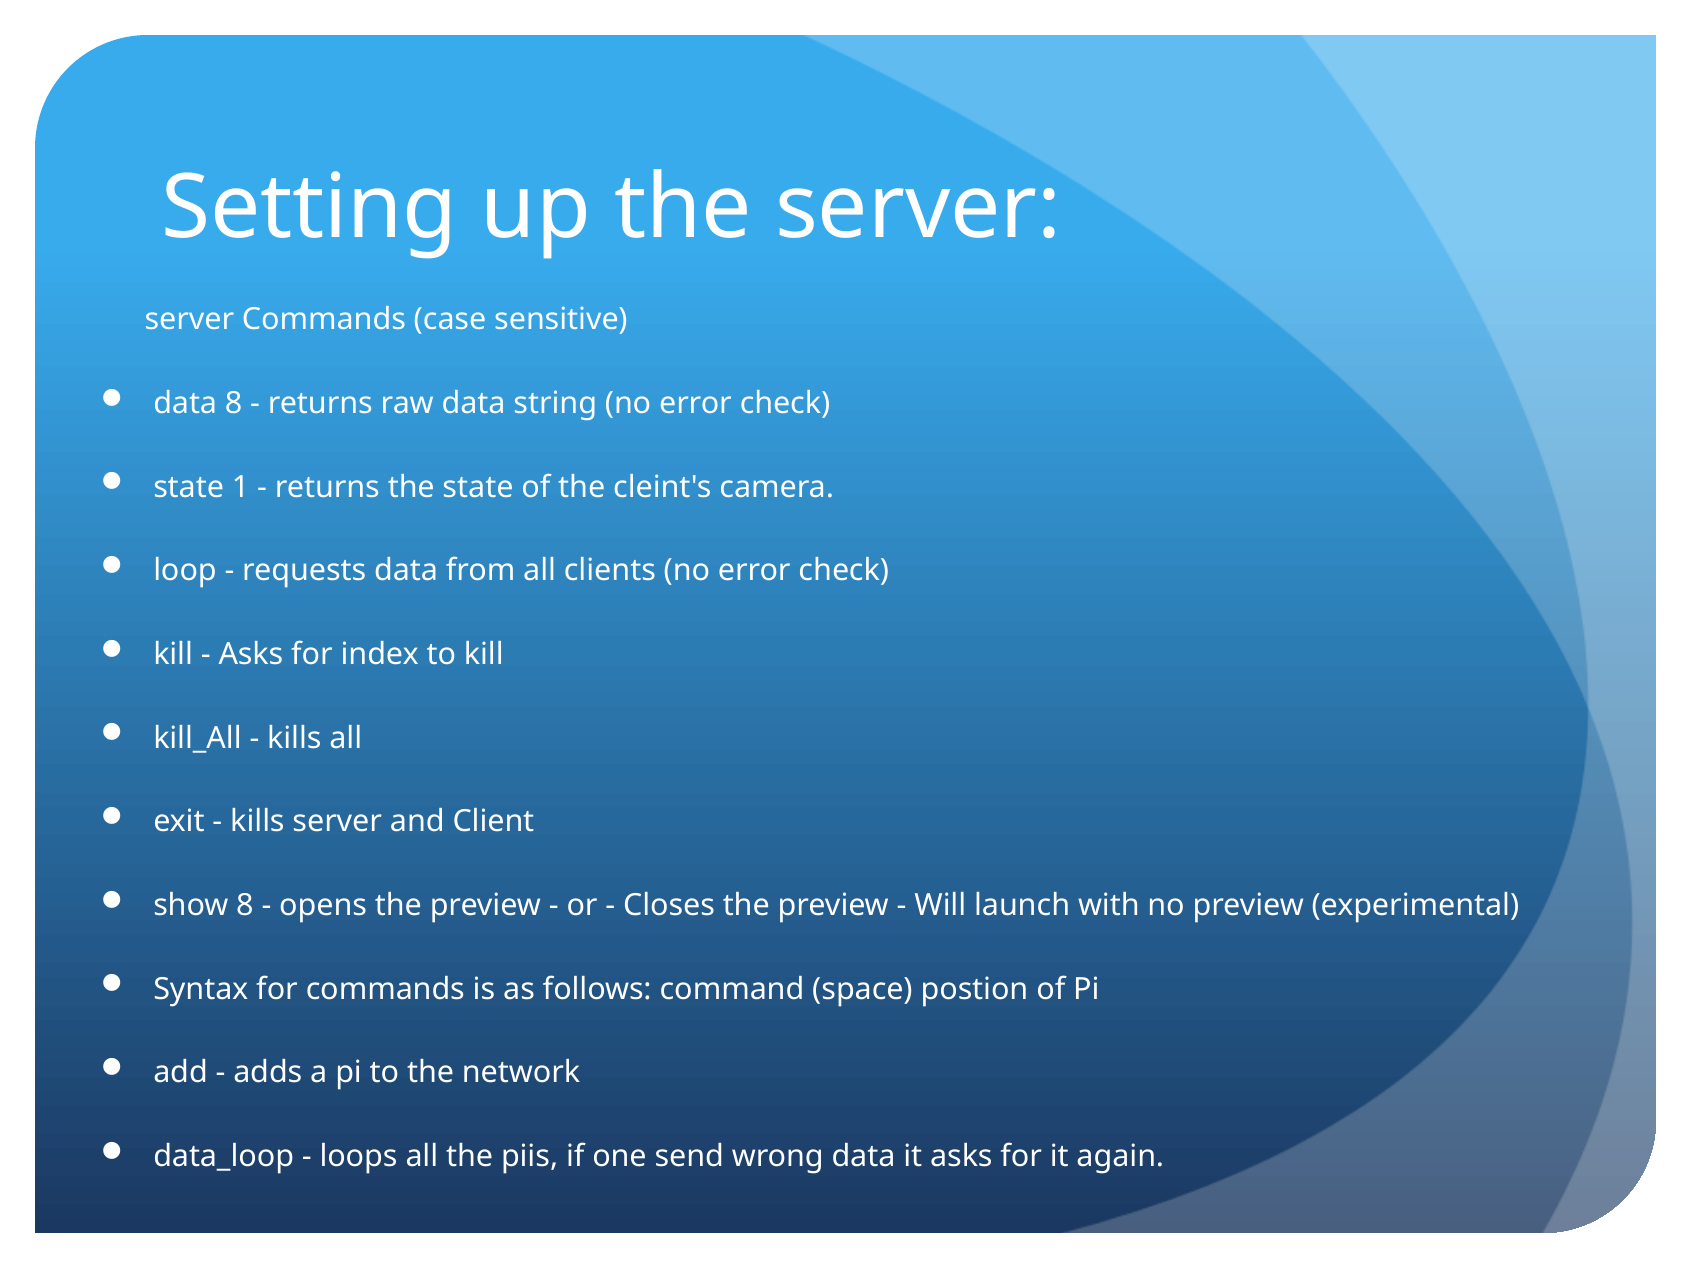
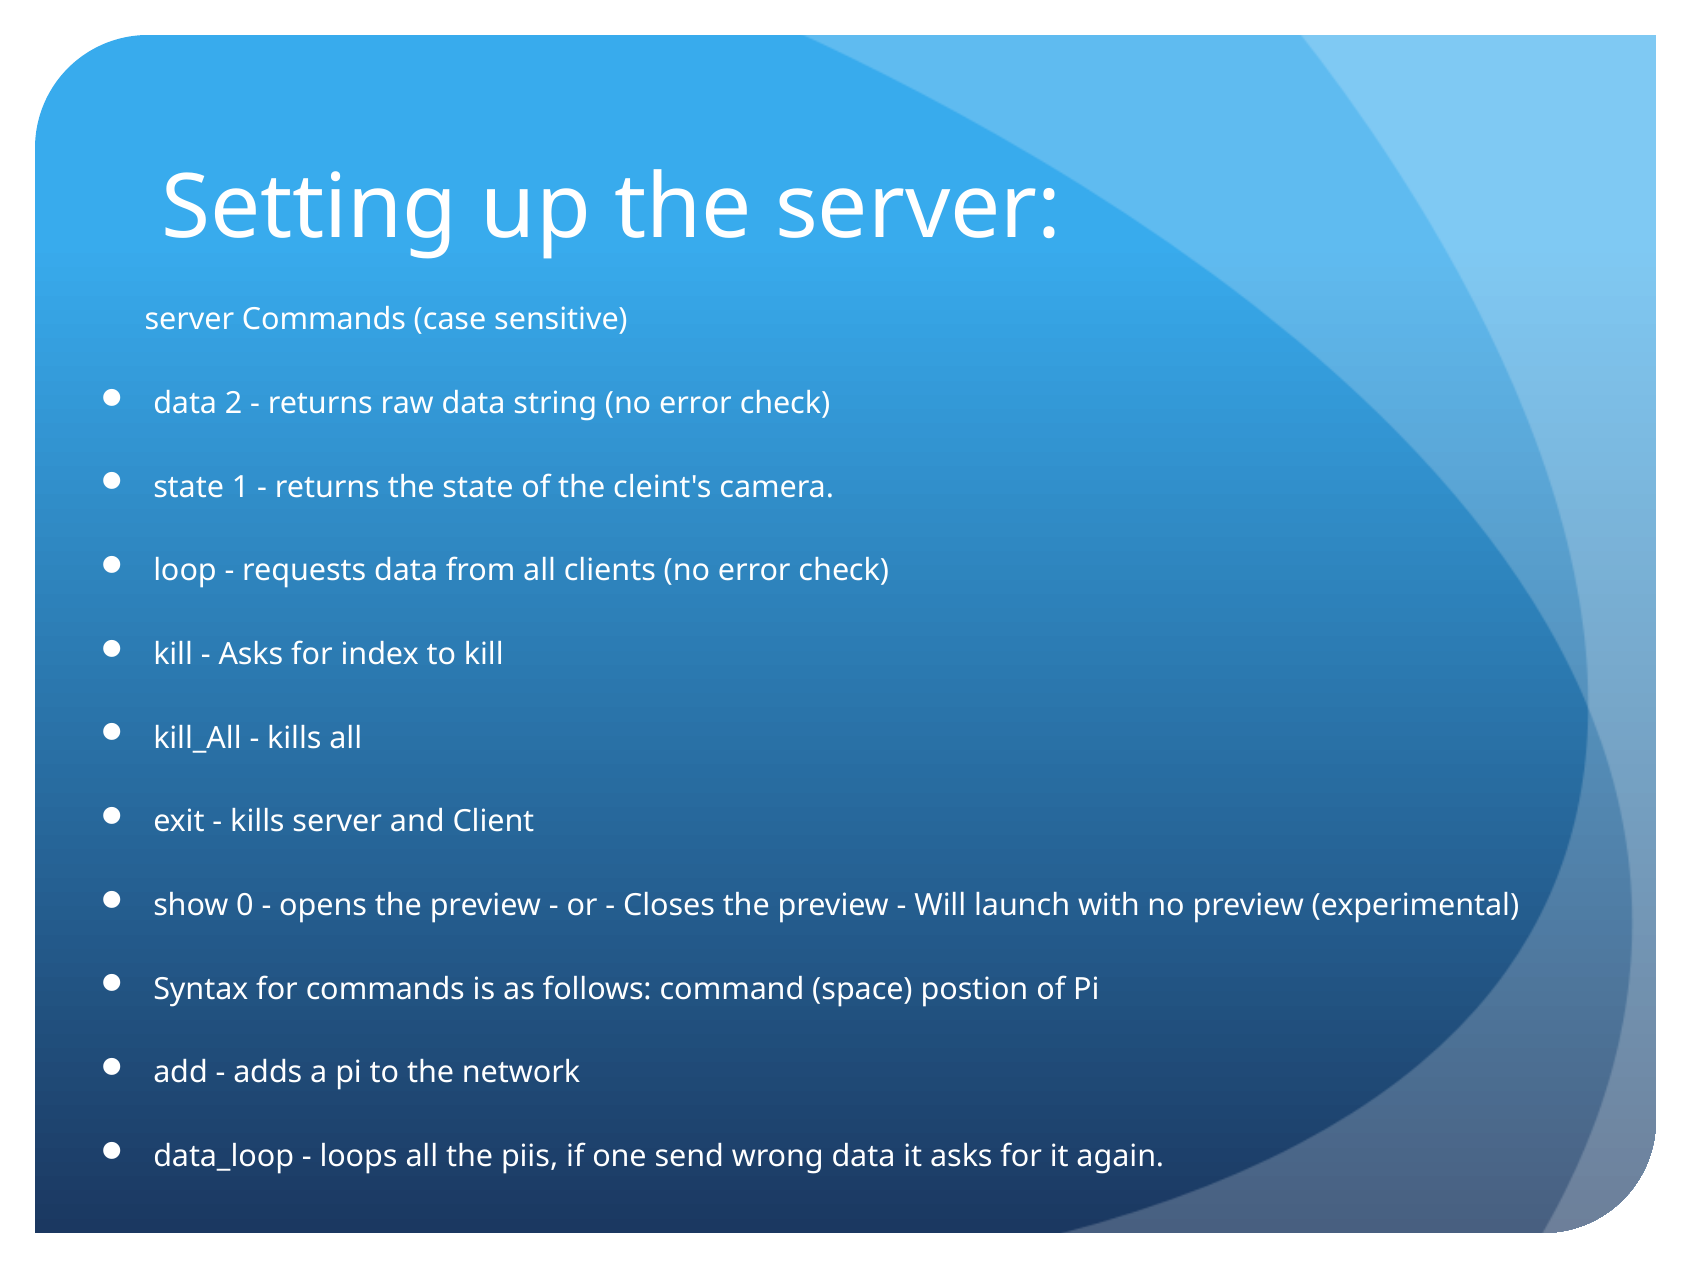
data 8: 8 -> 2 (234, 403)
show 8: 8 -> 0 (245, 906)
